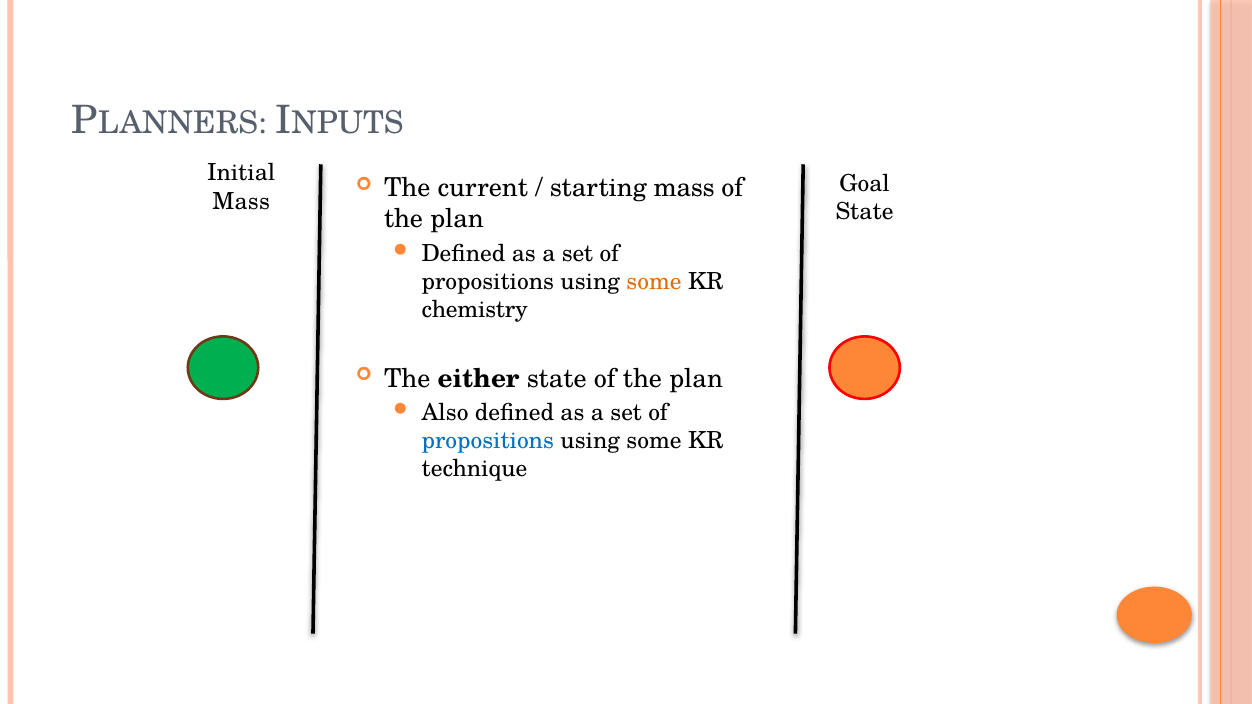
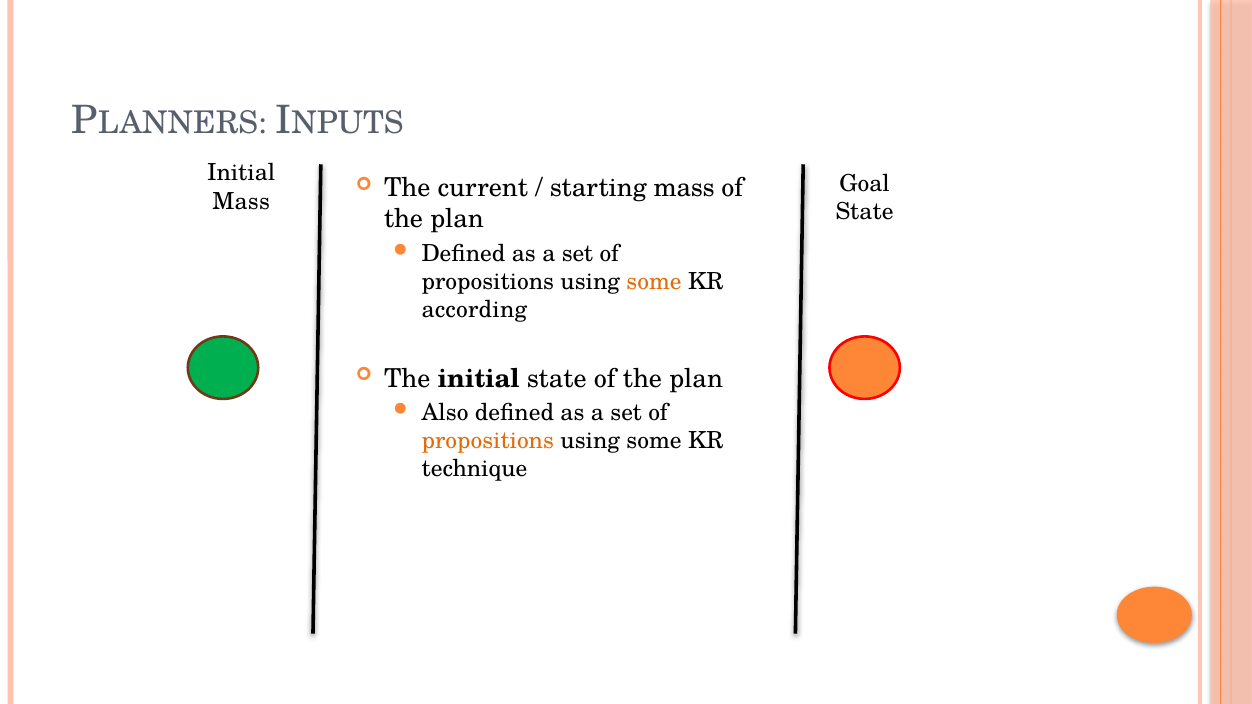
chemistry: chemistry -> according (474, 310)
The either: either -> initial (479, 379)
propositions colour: blue -> orange (488, 441)
